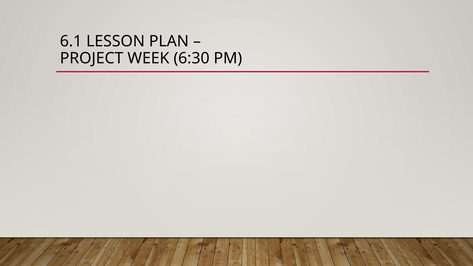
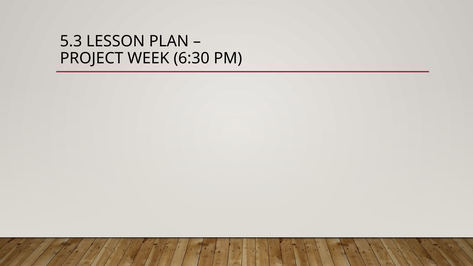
6.1: 6.1 -> 5.3 (71, 41)
